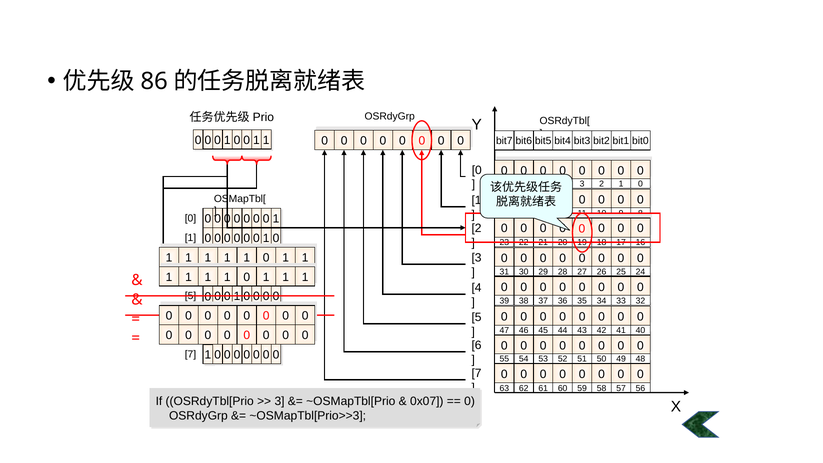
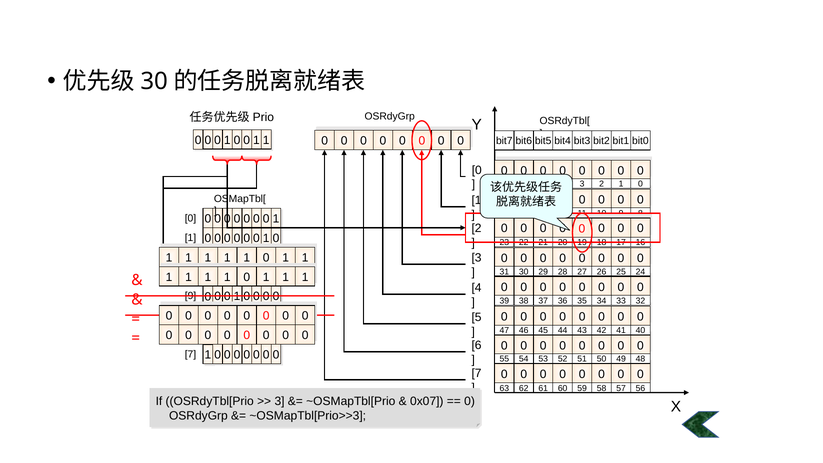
86: 86 -> 30 (154, 81)
5: 5 -> 9 (190, 296)
